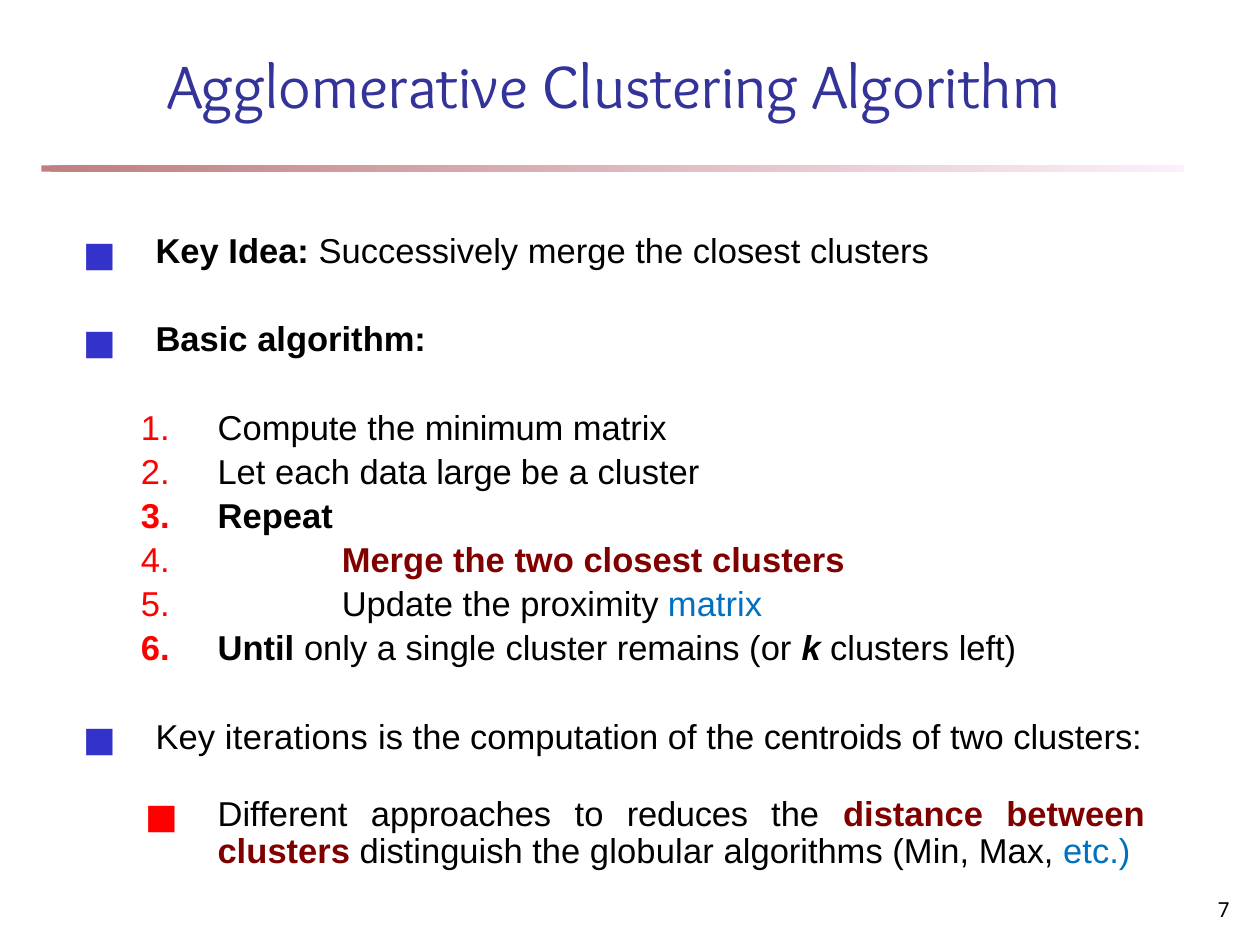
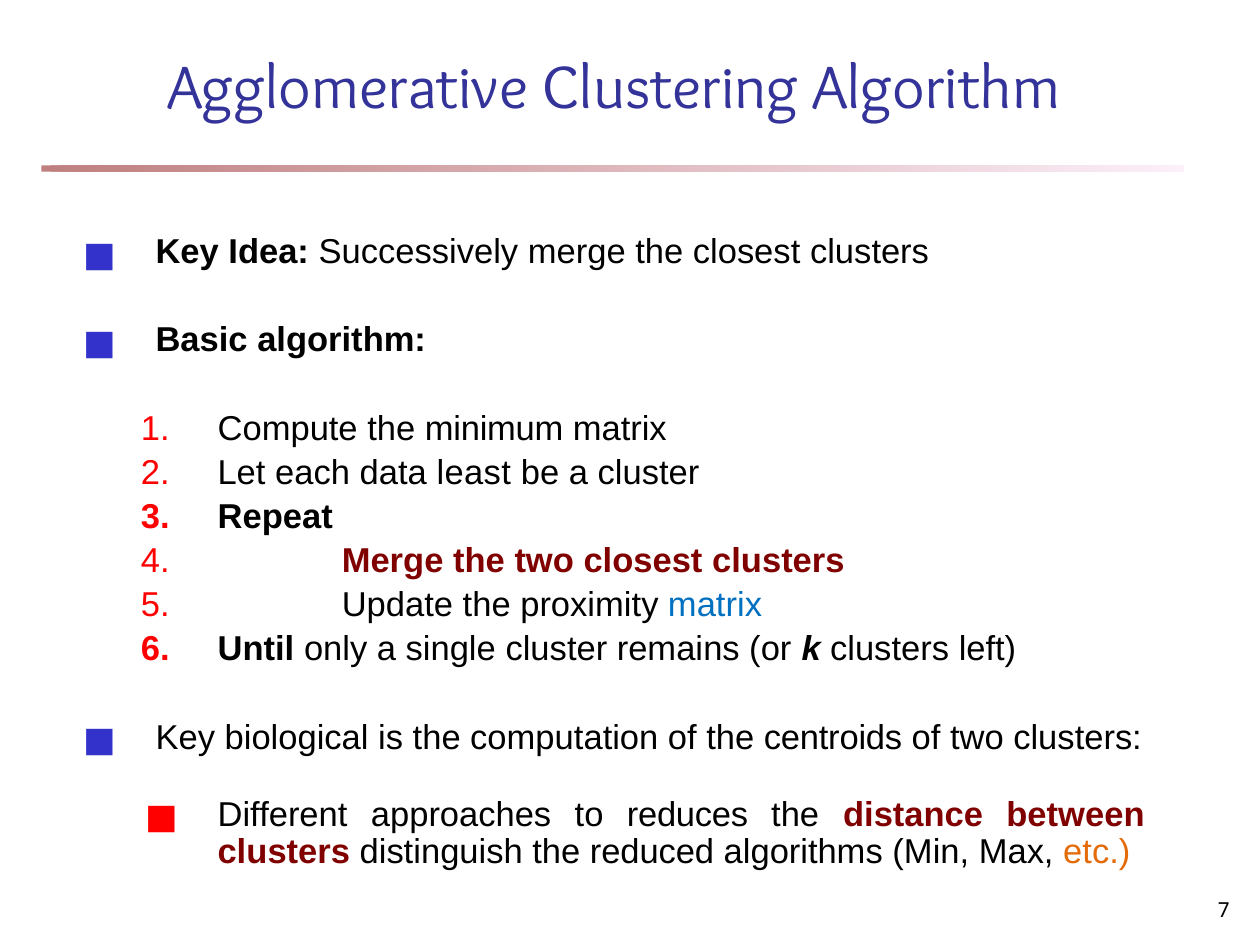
large: large -> least (474, 473)
iterations: iterations -> biological (297, 738)
globular: globular -> reduced (652, 852)
etc colour: blue -> orange (1097, 852)
